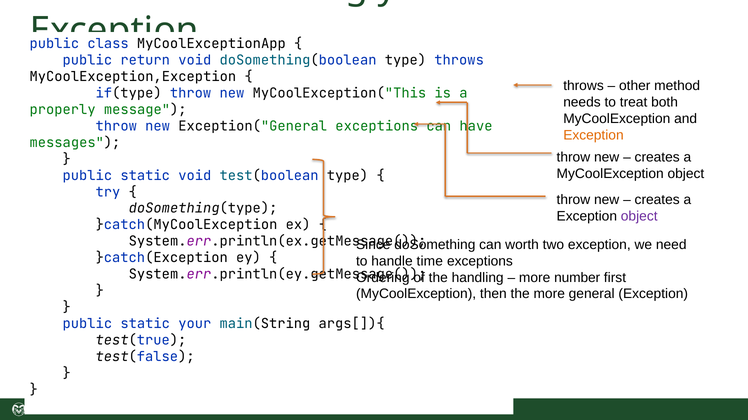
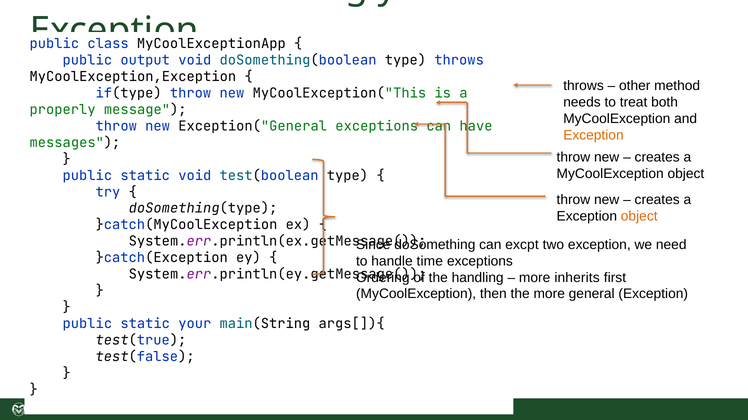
return: return -> output (145, 60)
object colour: purple -> orange (639, 216)
worth: worth -> excpt (522, 245)
number: number -> inherits (577, 278)
